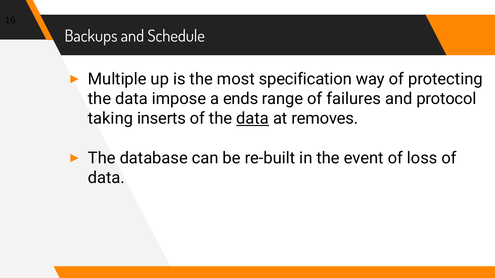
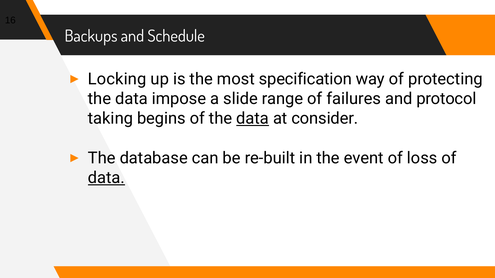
Multiple: Multiple -> Locking (117, 79)
ends: ends -> slide (241, 99)
inserts: inserts -> begins (161, 119)
removes: removes -> consider (325, 119)
data underline: none -> present (106, 178)
